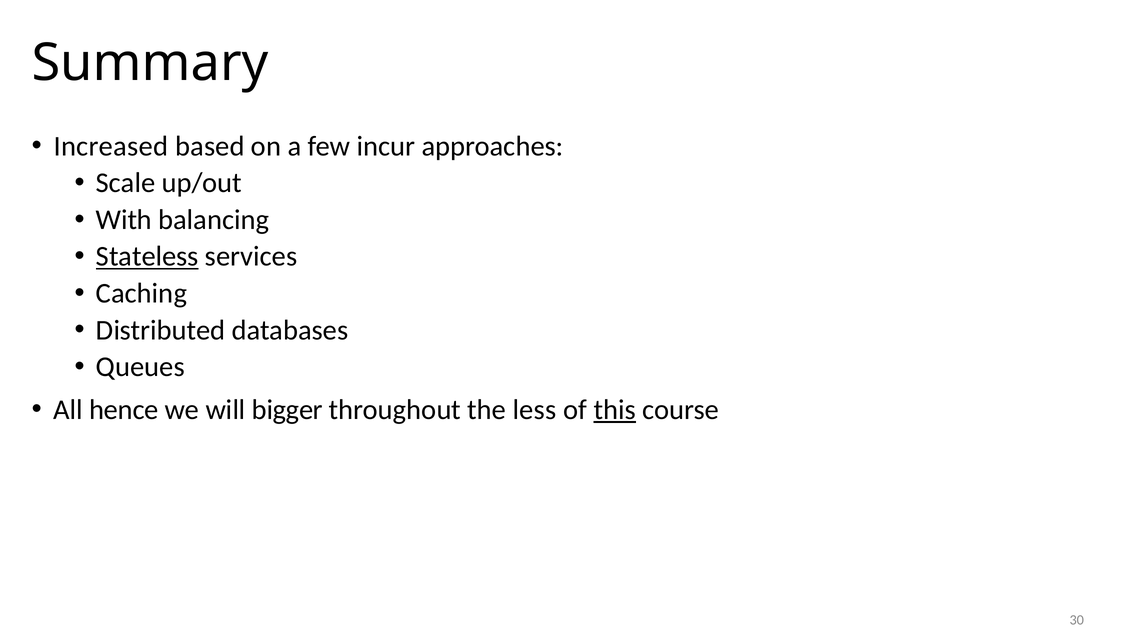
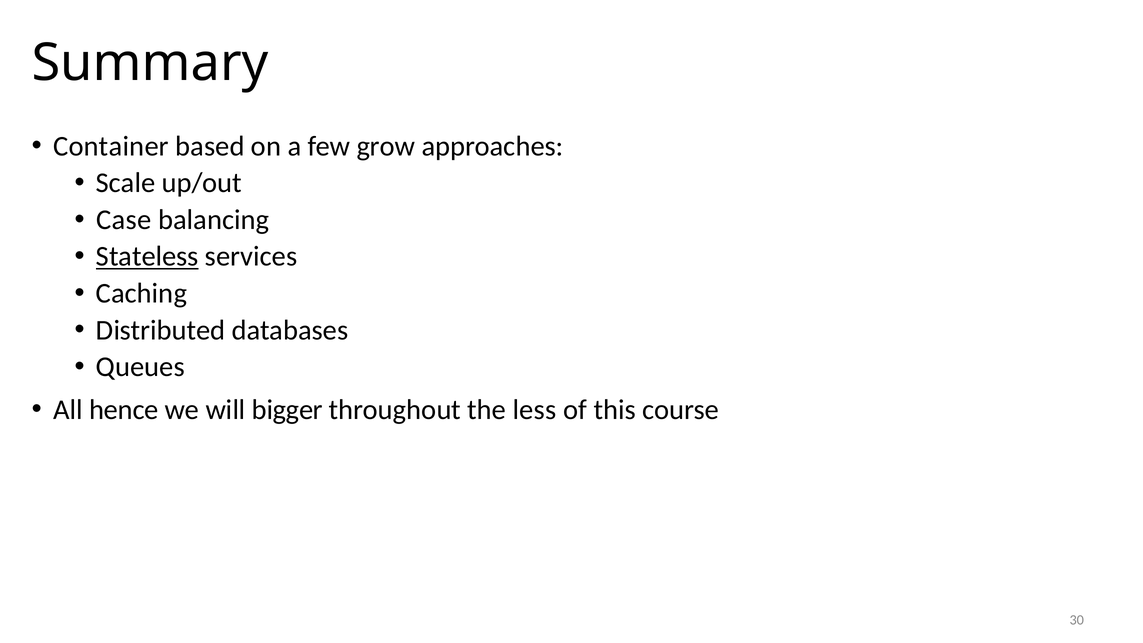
Increased: Increased -> Container (111, 146)
incur: incur -> grow (386, 146)
With: With -> Case (124, 220)
this underline: present -> none (615, 410)
